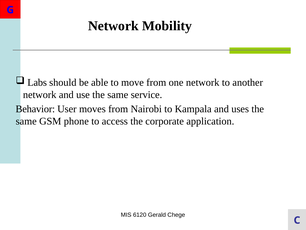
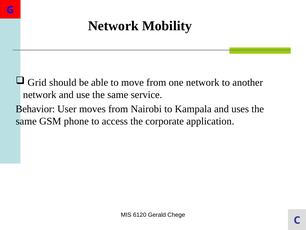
Labs: Labs -> Grid (37, 82)
